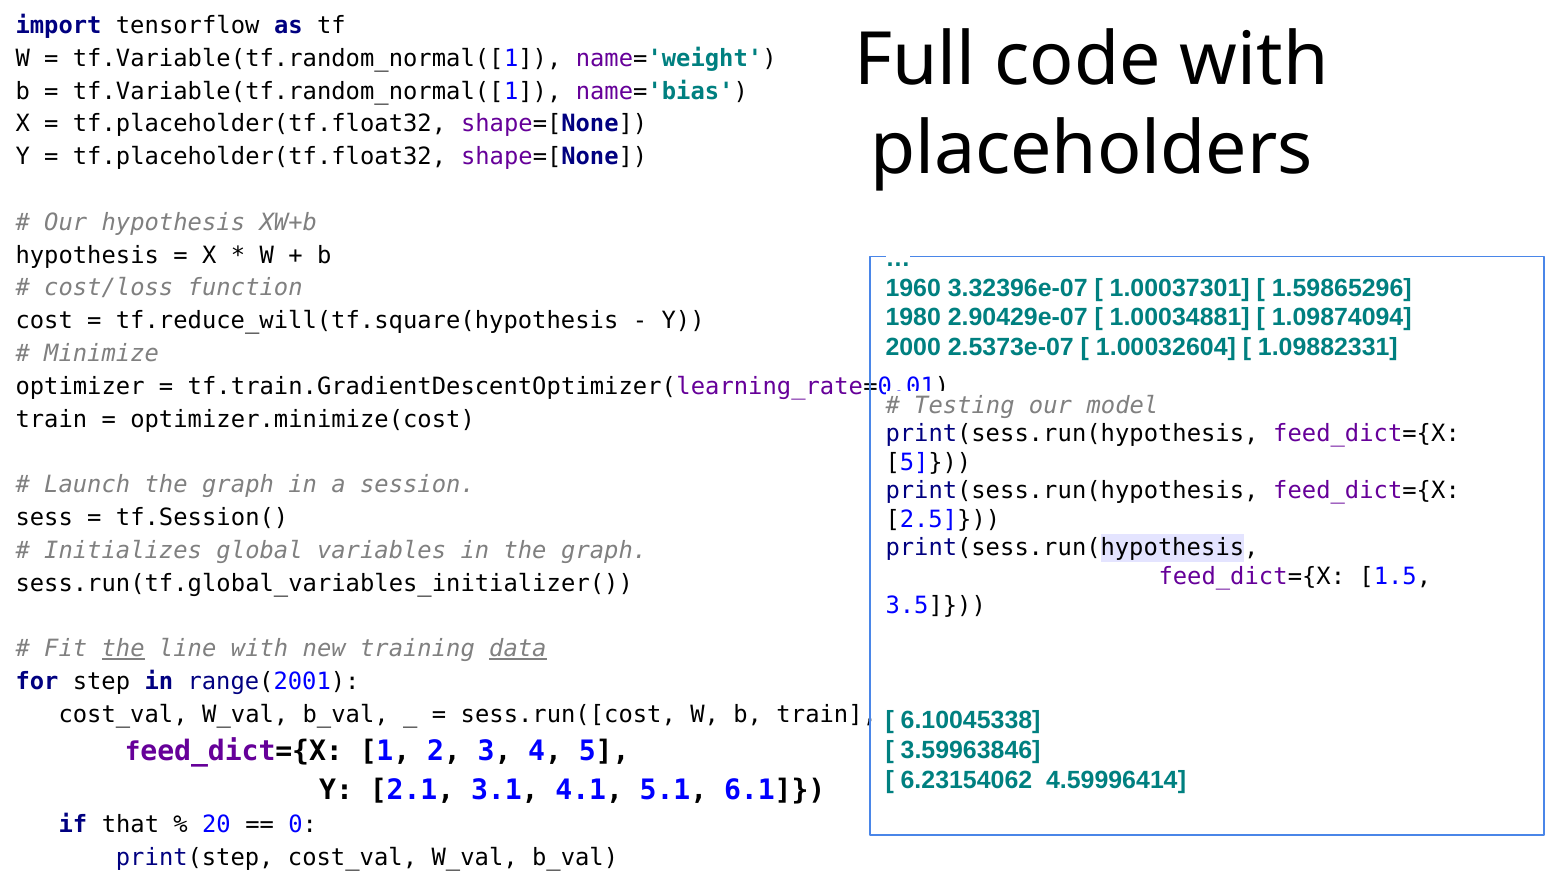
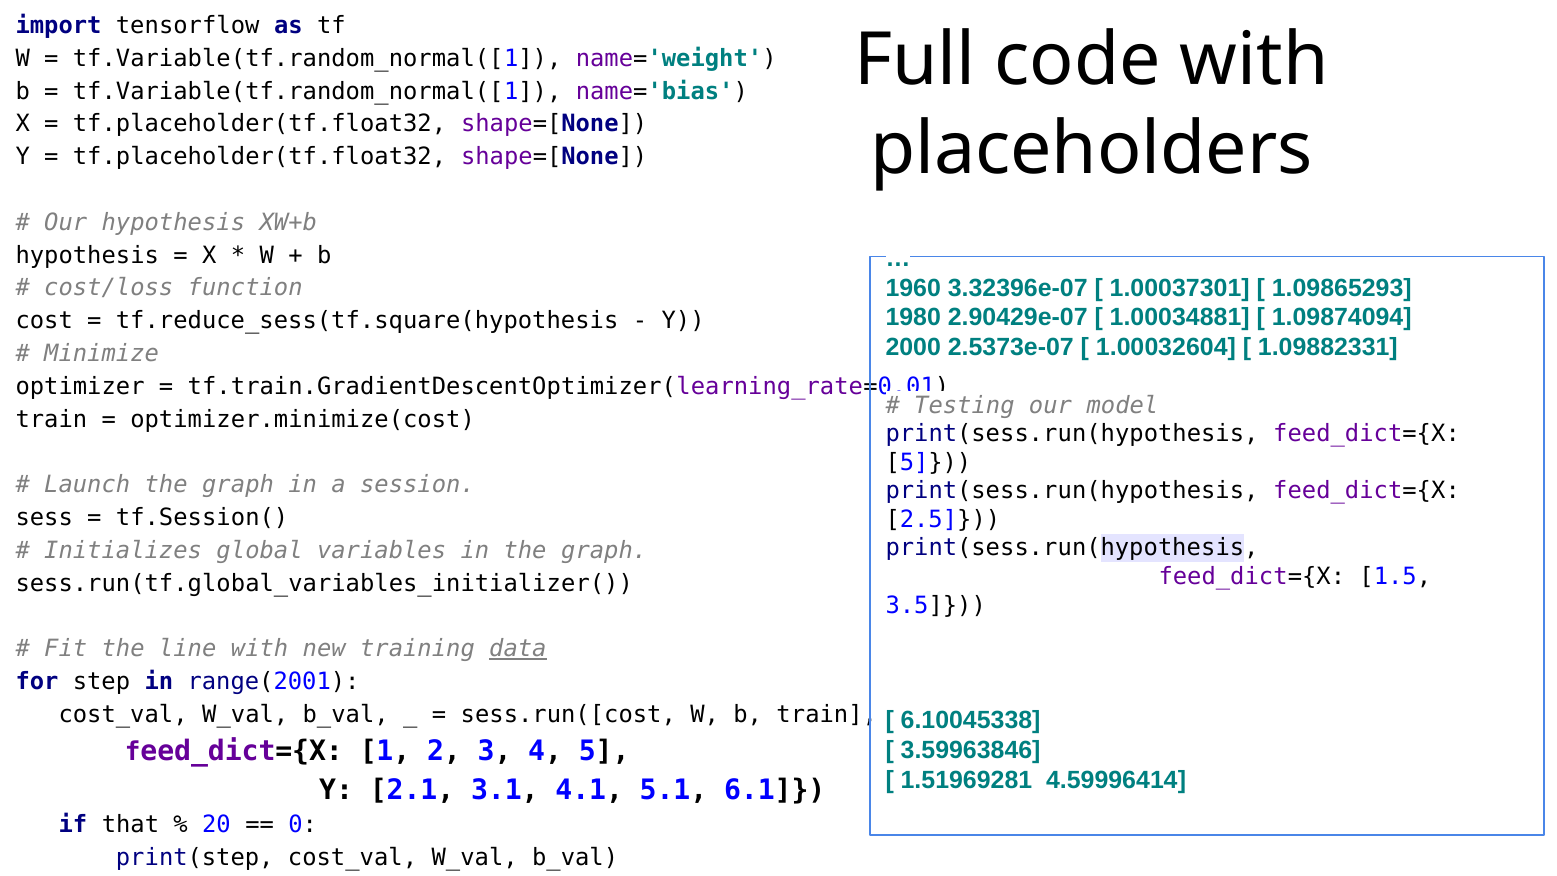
1.59865296: 1.59865296 -> 1.09865293 (1342, 288)
tf.reduce_will(tf.square(hypothesis: tf.reduce_will(tf.square(hypothesis -> tf.reduce_sess(tf.square(hypothesis (367, 321)
the underline: present -> none (123, 649)
6.23154062: 6.23154062 -> 1.51969281 (966, 780)
